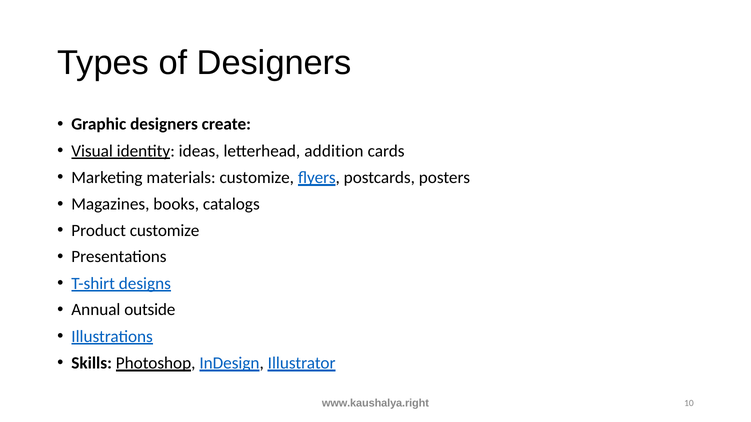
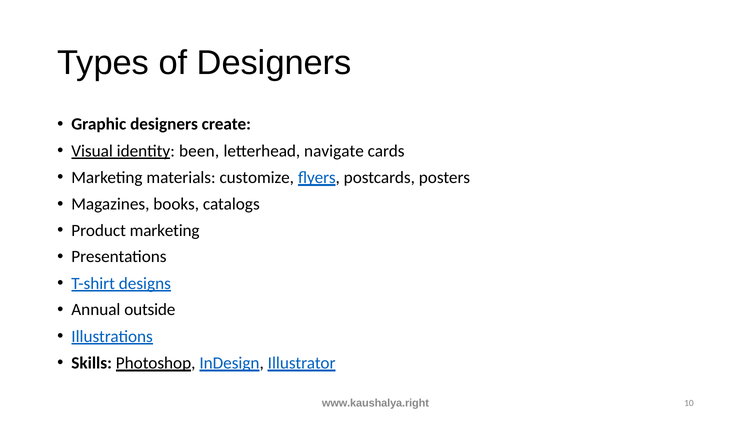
ideas: ideas -> been (199, 151)
addition: addition -> navigate (334, 151)
Product customize: customize -> marketing (165, 231)
